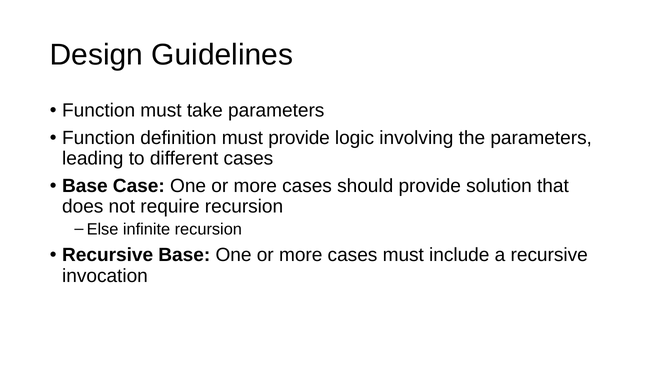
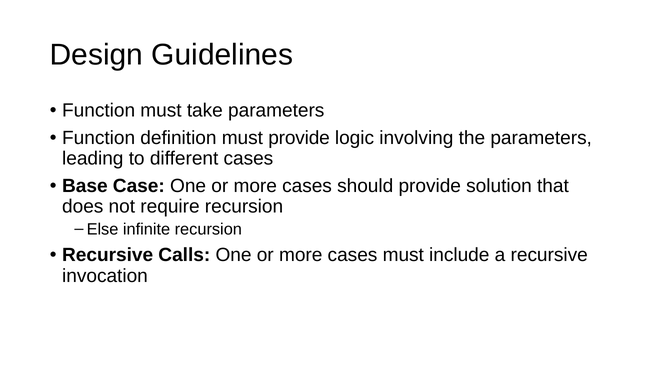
Recursive Base: Base -> Calls (184, 255)
